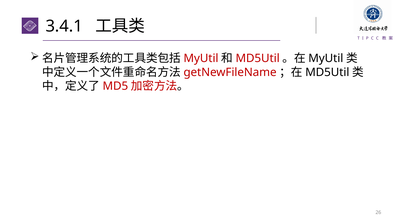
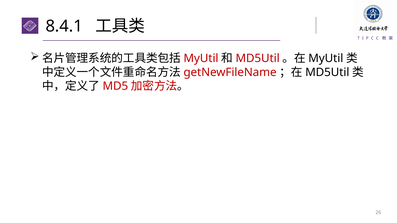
3.4.1: 3.4.1 -> 8.4.1 (64, 26)
